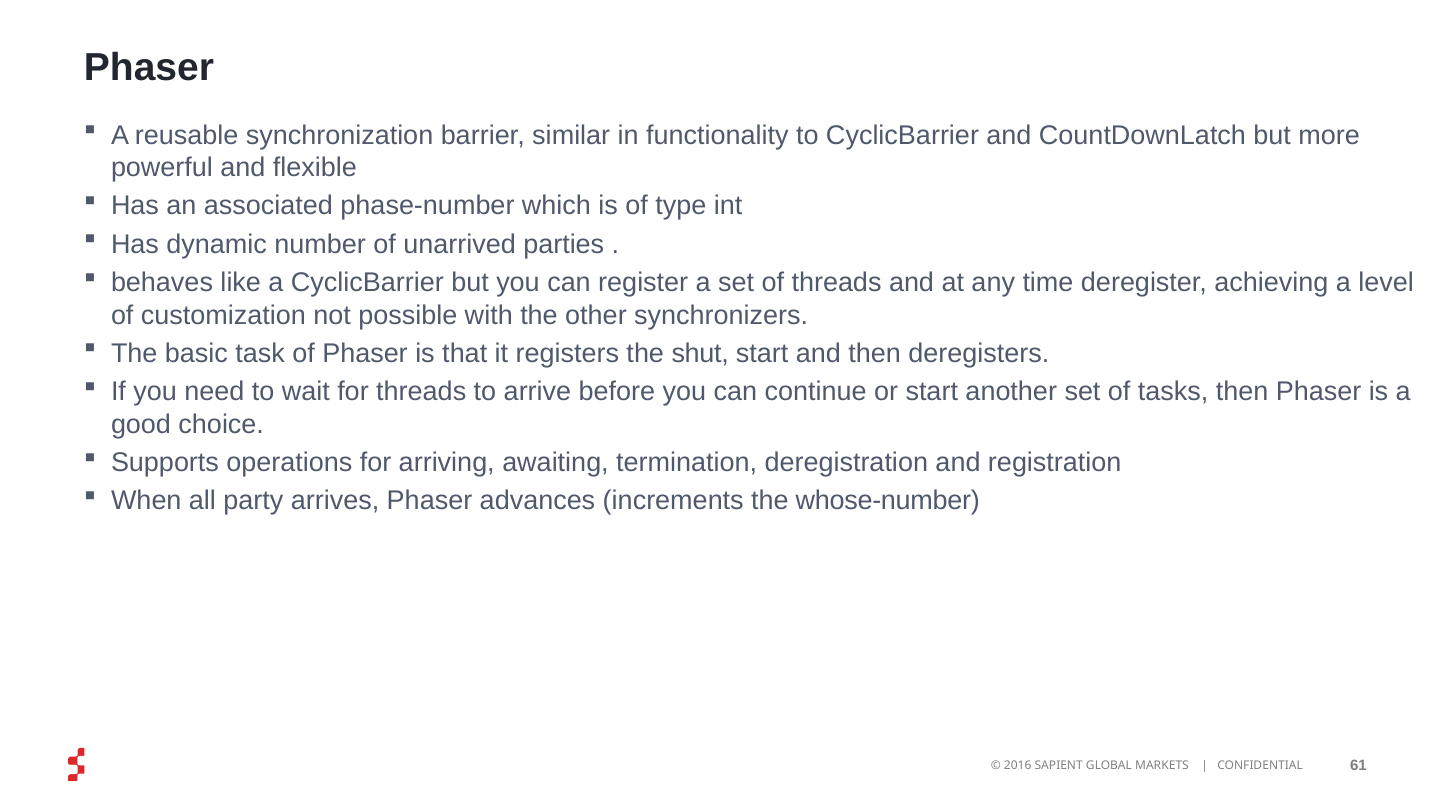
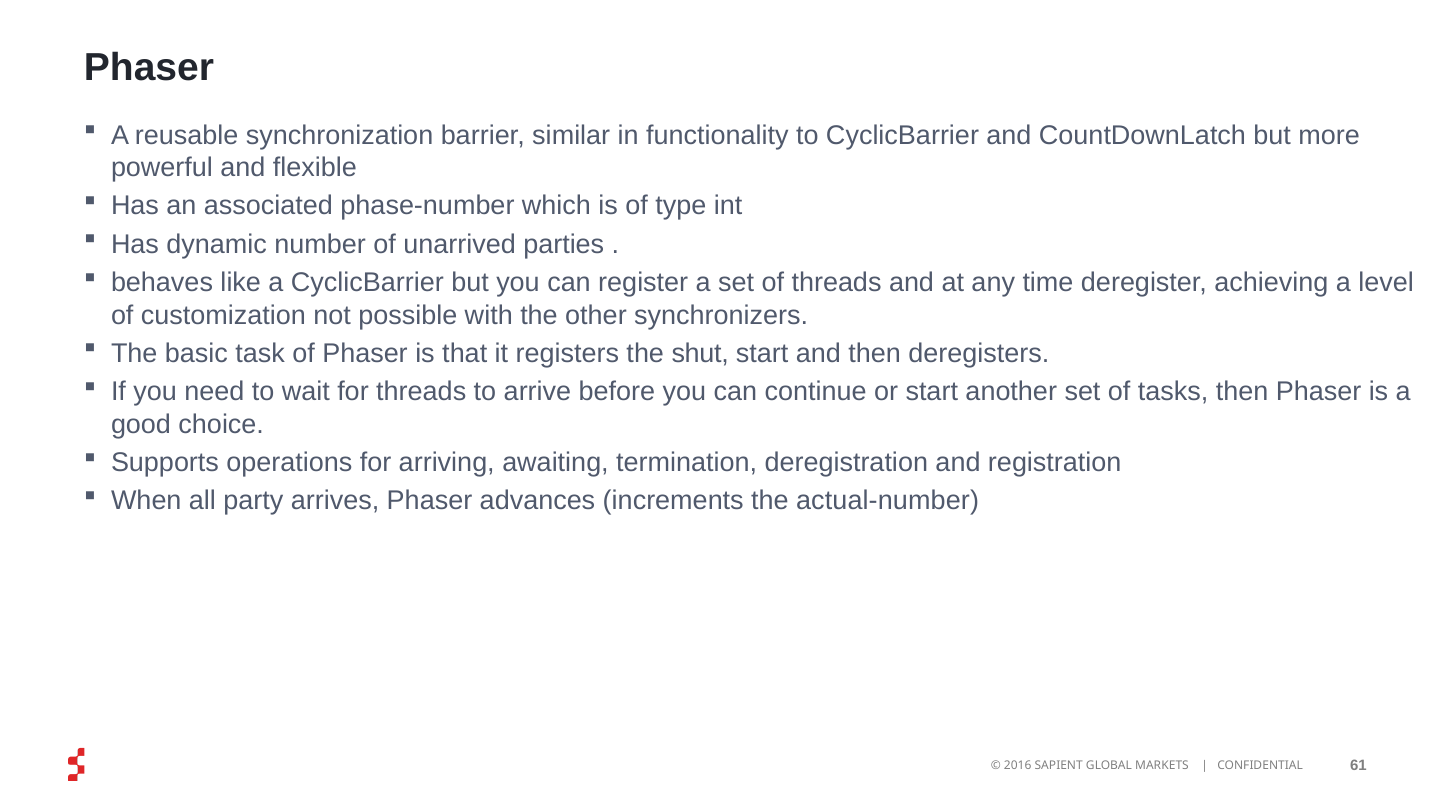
whose-number: whose-number -> actual-number (888, 501)
